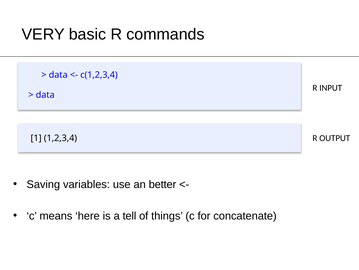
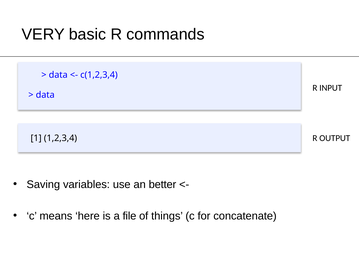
tell: tell -> file (129, 215)
